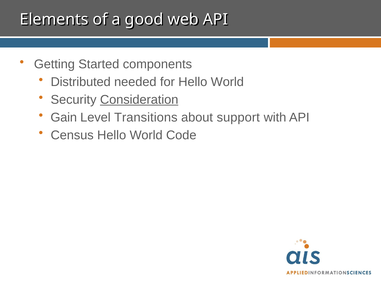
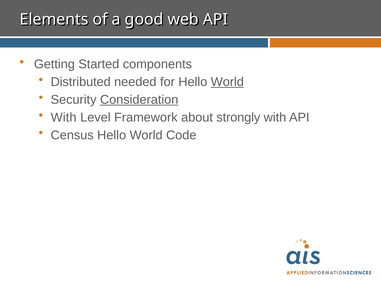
World underline: none -> present (227, 82)
Gain: Gain -> With (64, 118)
Transitions: Transitions -> Framework (146, 118)
support: support -> strongly (238, 118)
